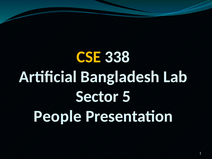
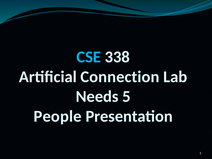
CSE colour: yellow -> light blue (89, 57)
Bangladesh: Bangladesh -> Connection (120, 77)
Sector: Sector -> Needs (97, 97)
